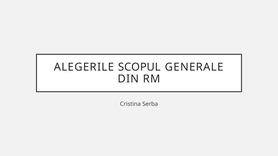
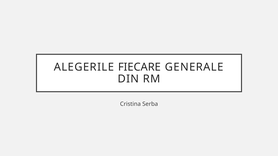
SCOPUL: SCOPUL -> FIECARE (139, 67)
